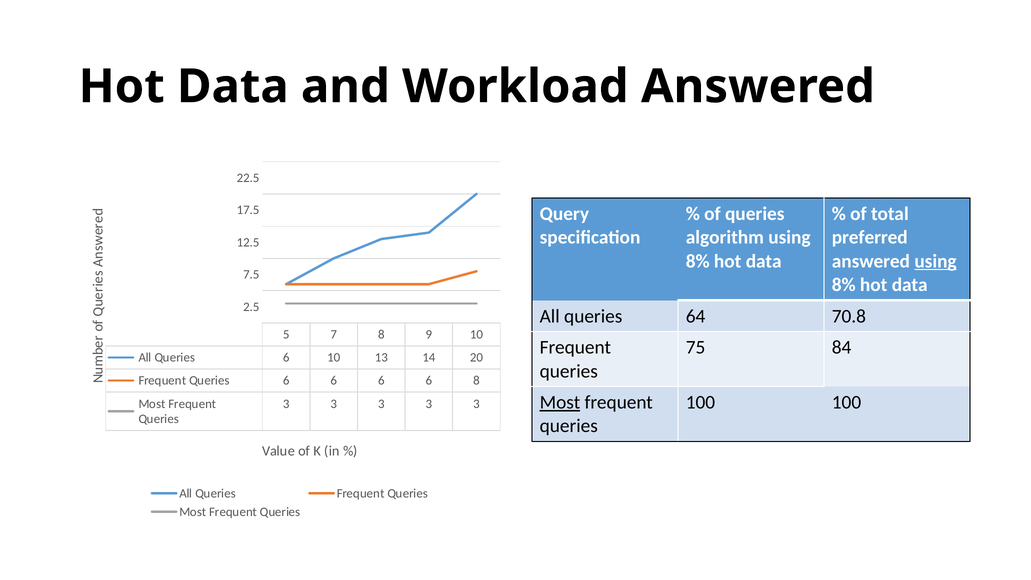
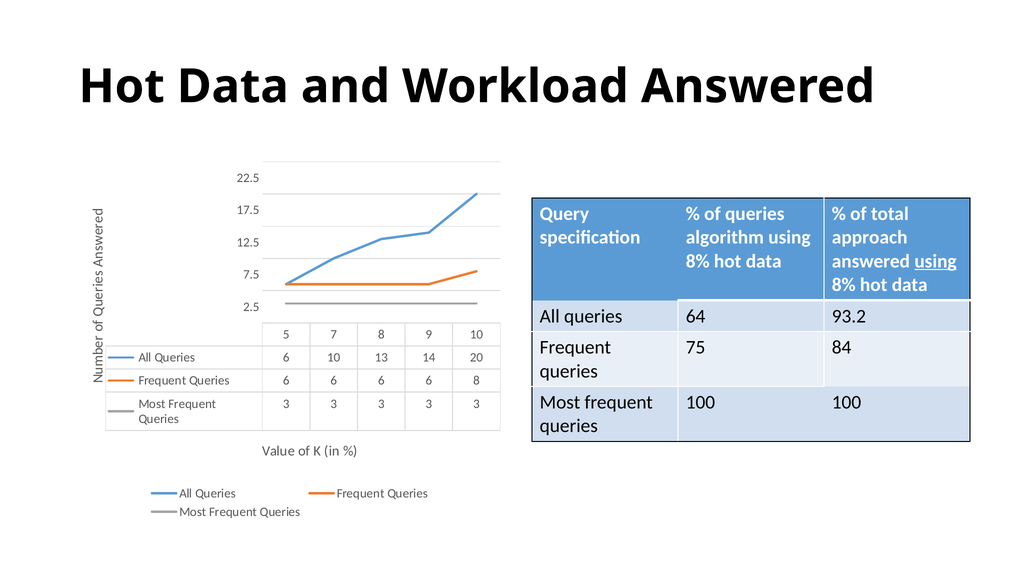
preferred: preferred -> approach (870, 238)
70.8: 70.8 -> 93.2 (849, 316)
Most underline: present -> none (560, 402)
